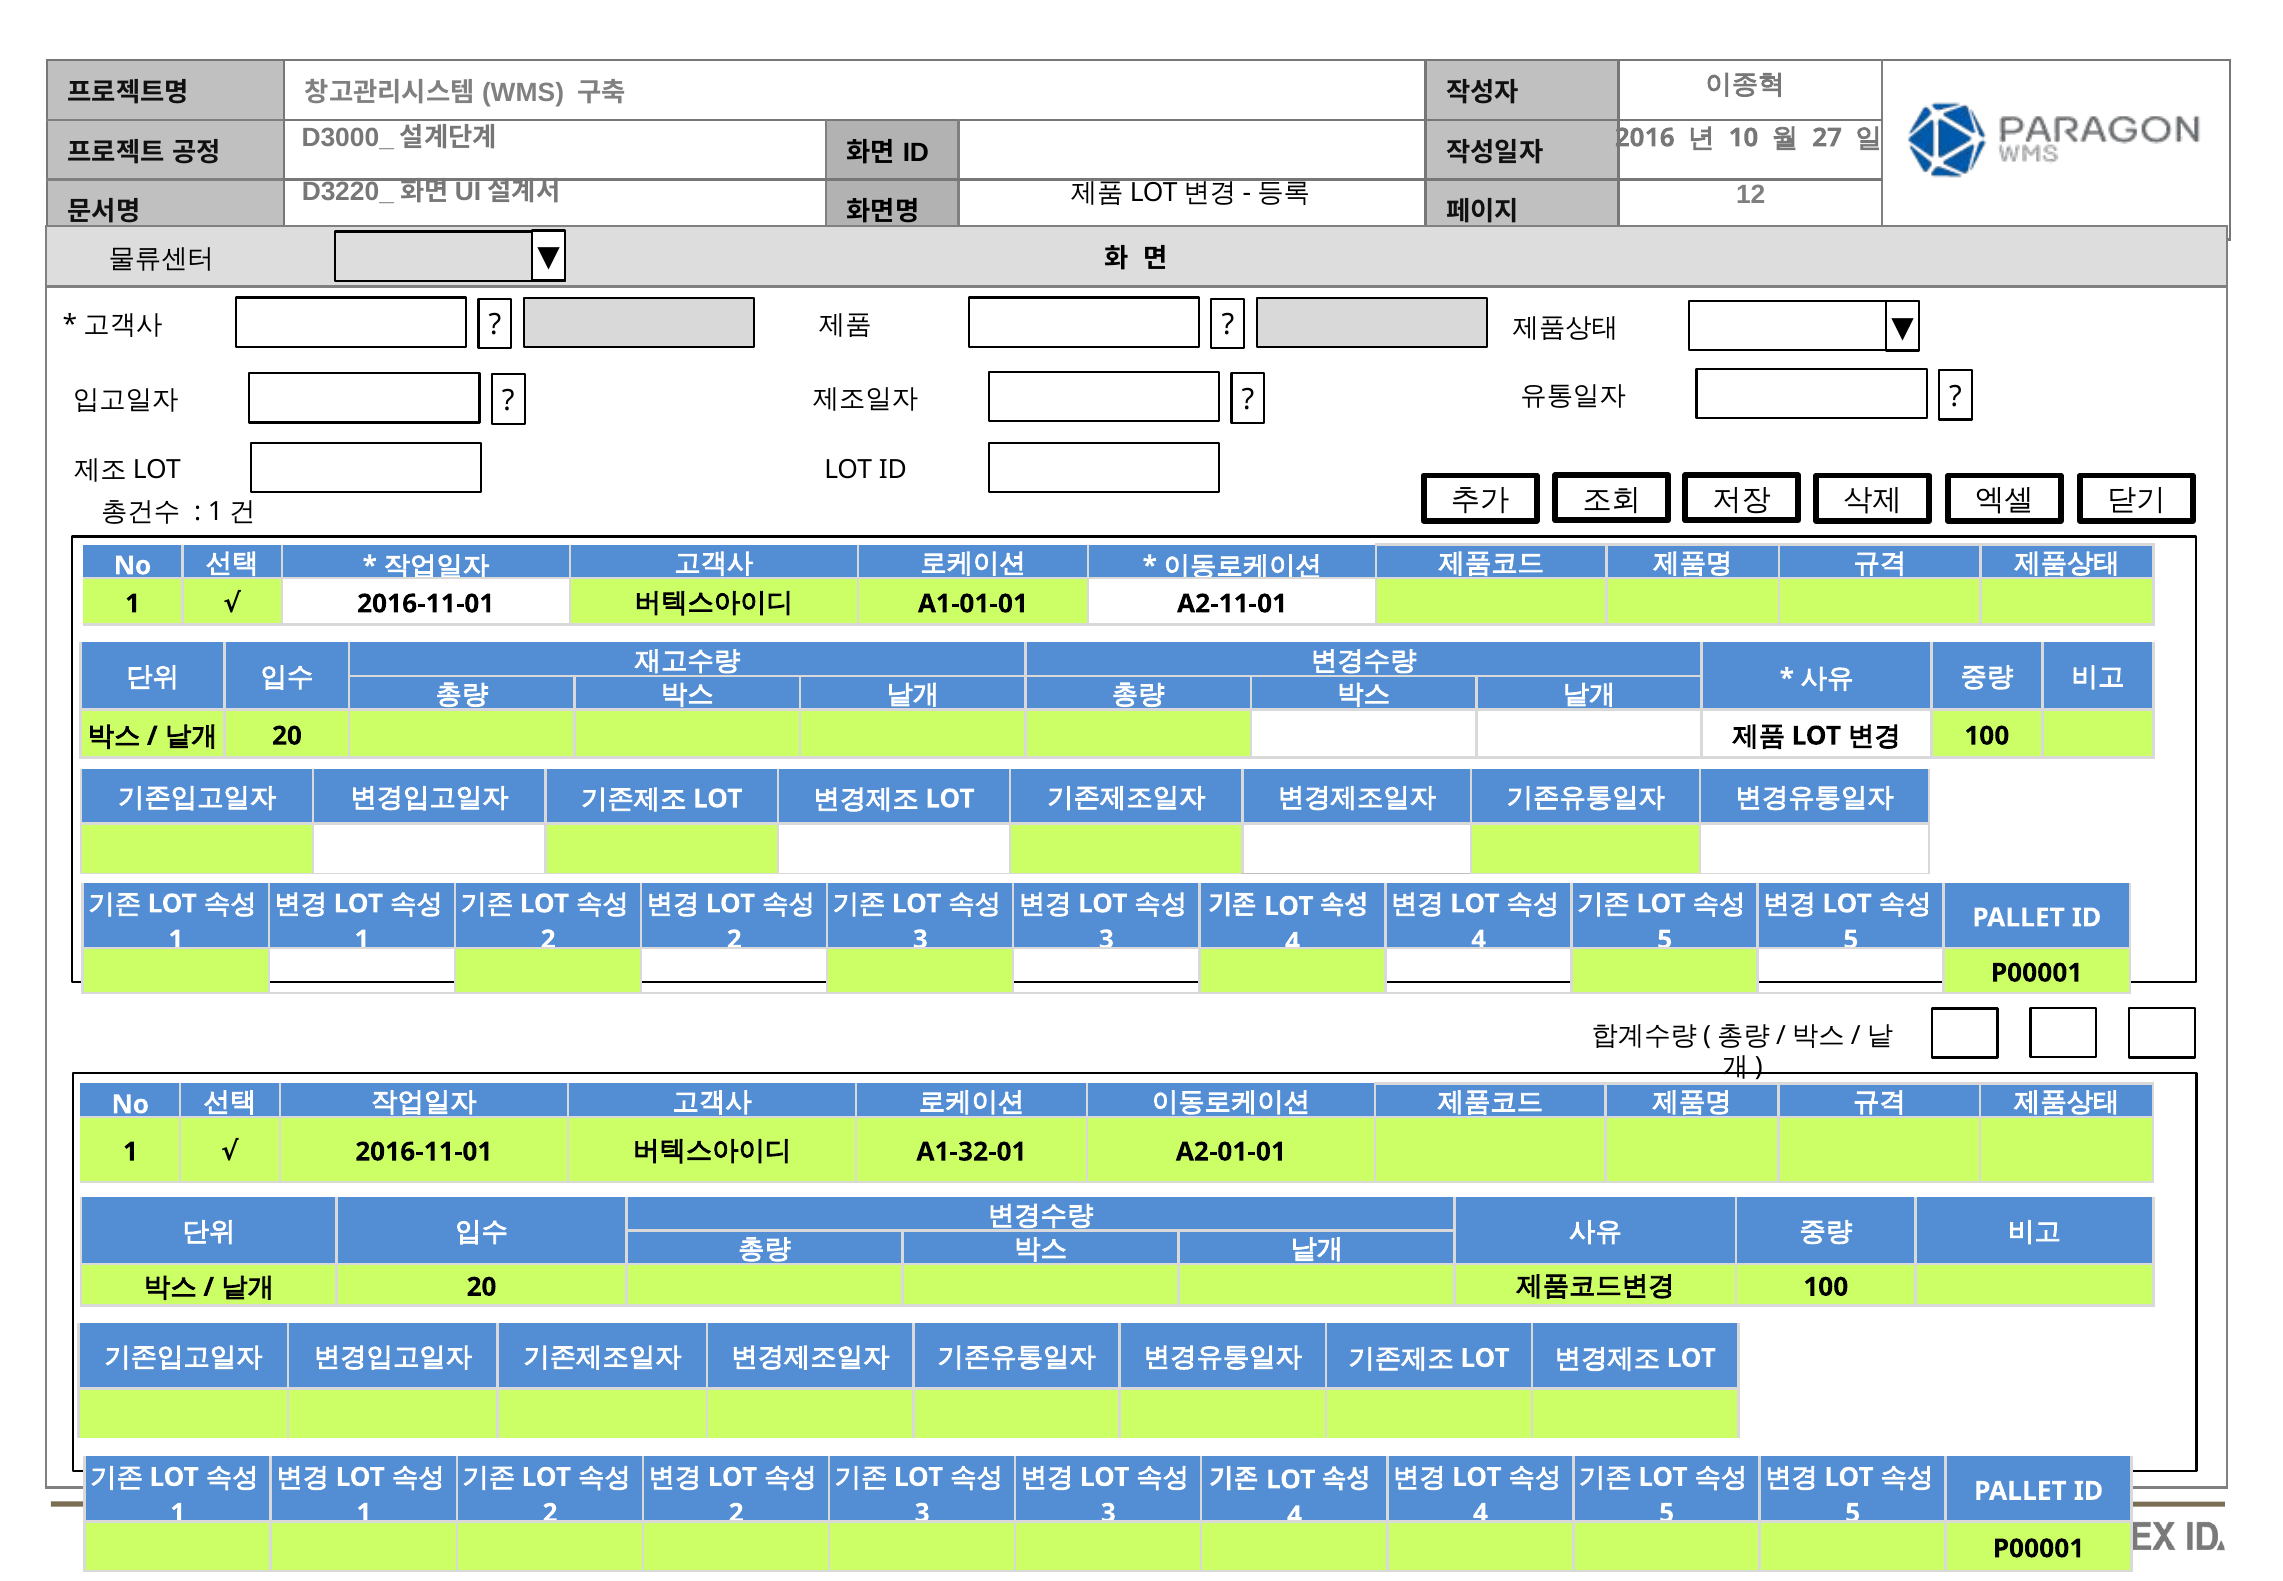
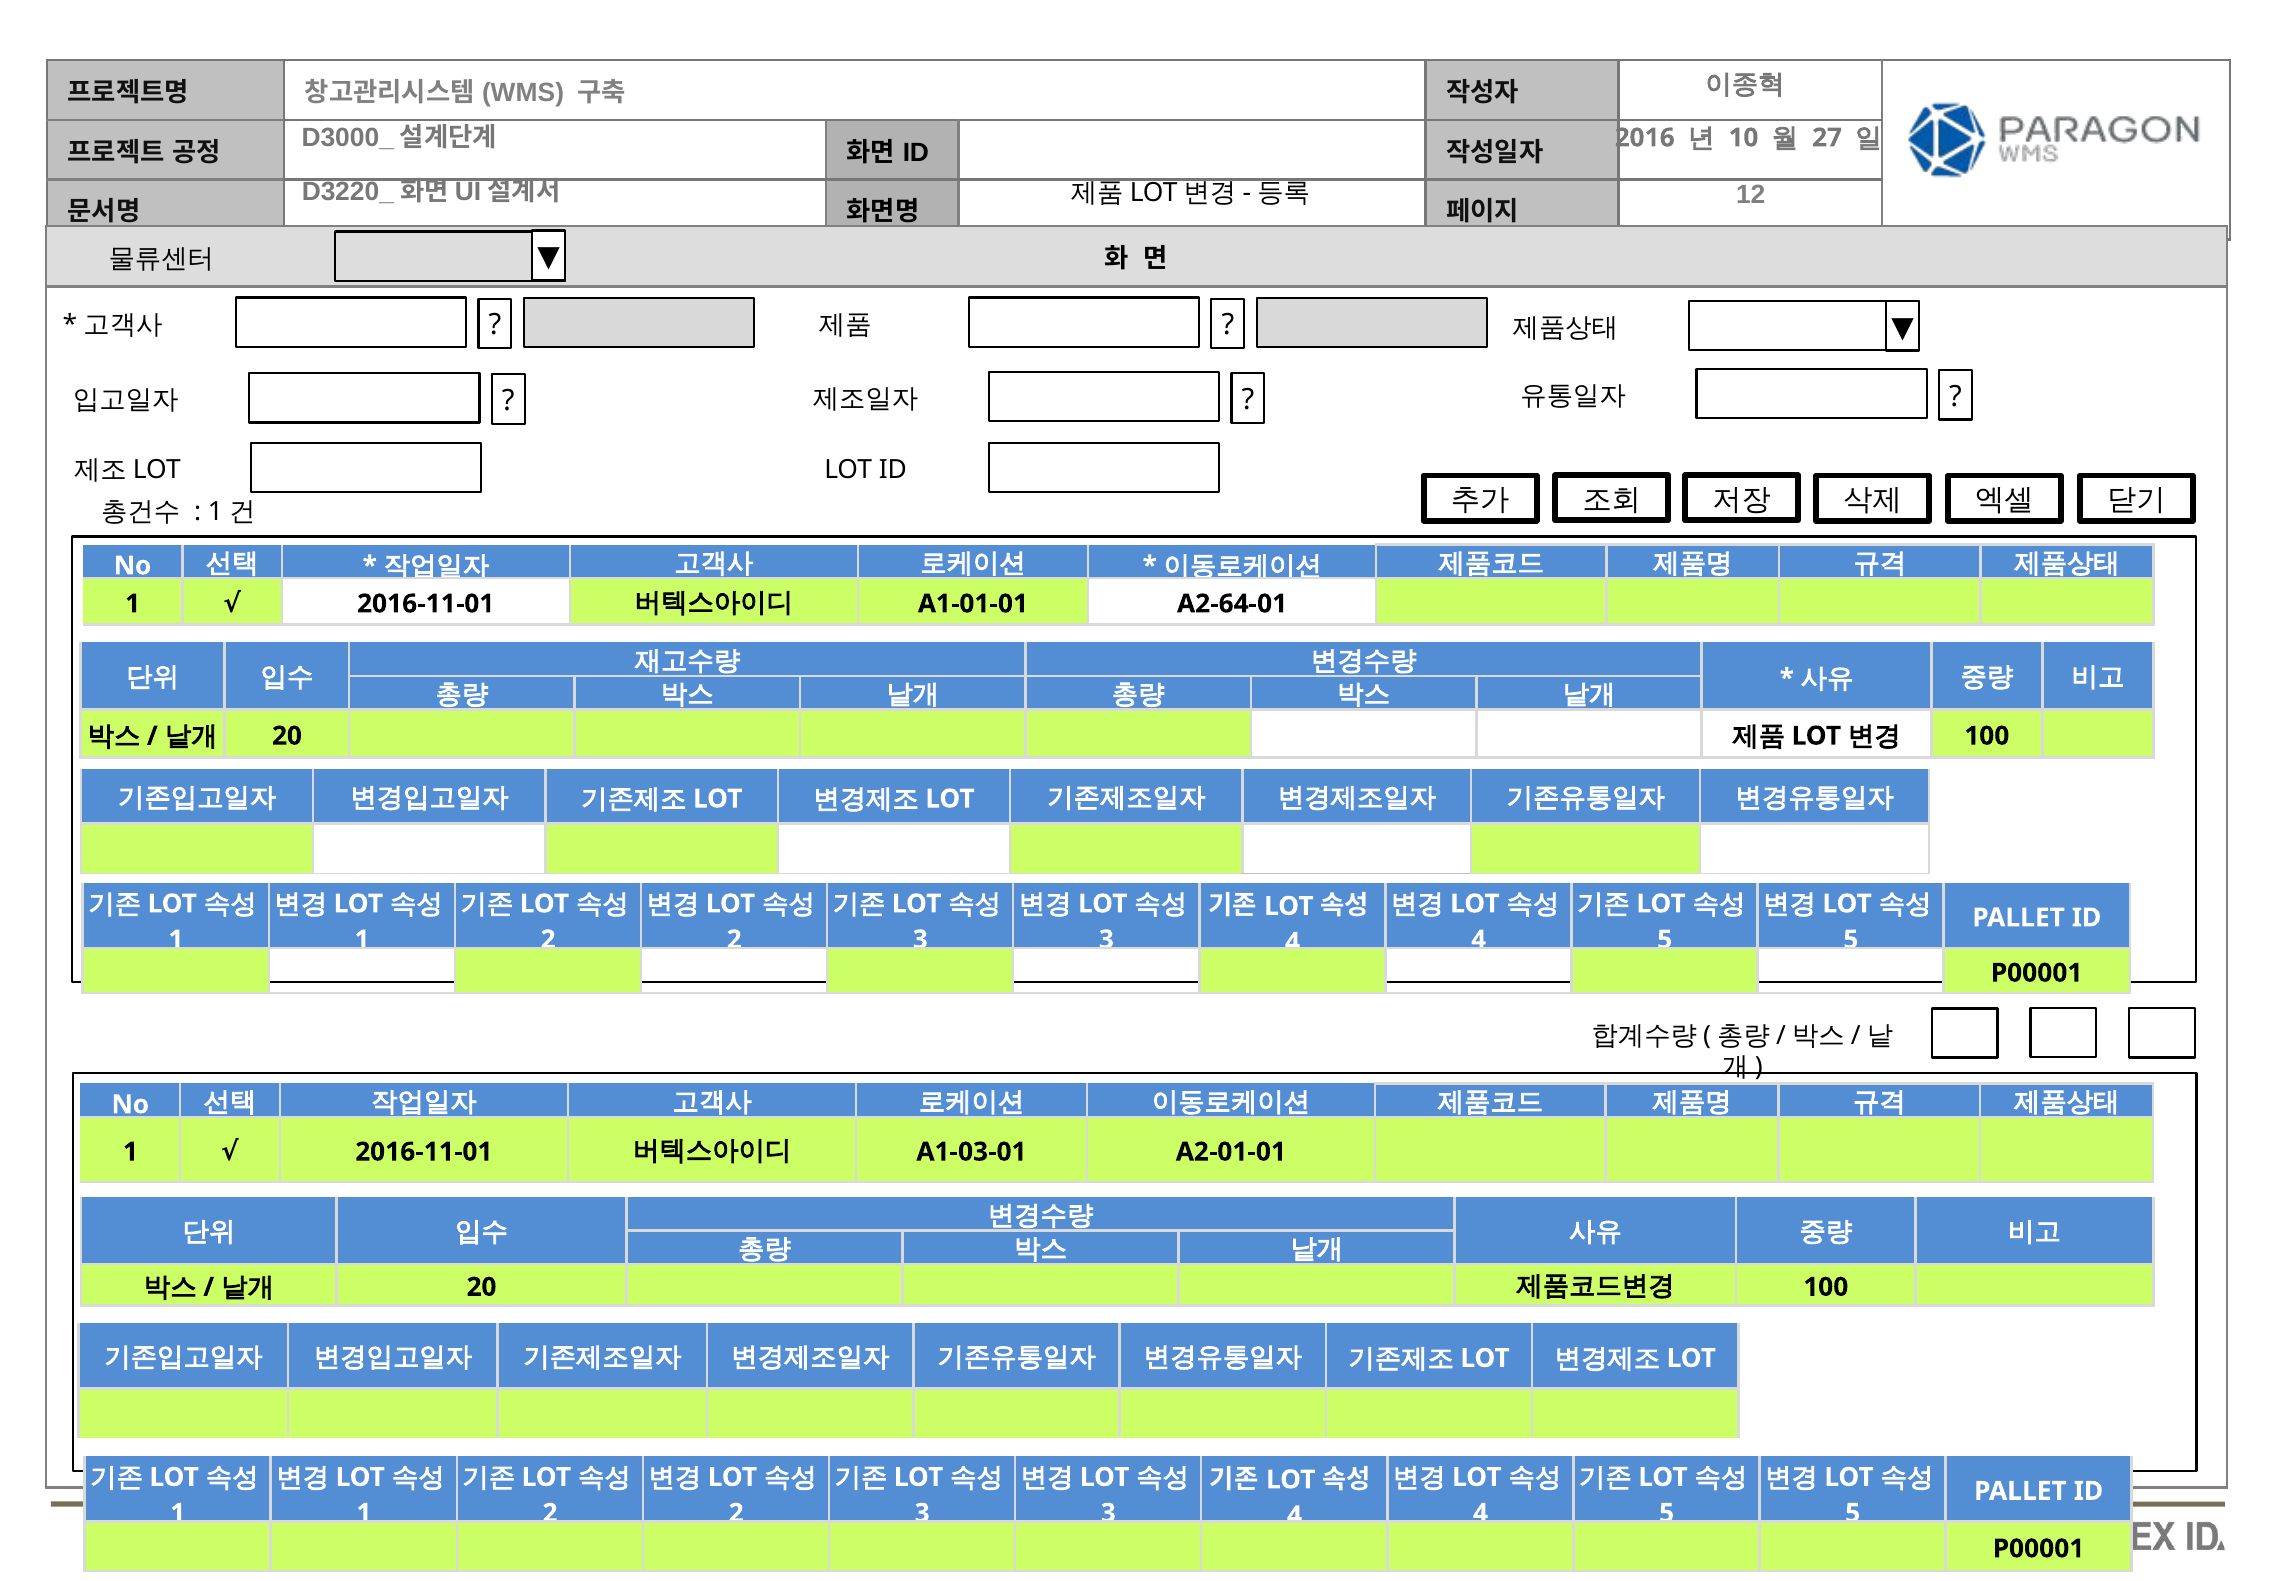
A2-11-01: A2-11-01 -> A2-64-01 (1232, 604)
A1-32-01: A1-32-01 -> A1-03-01 (972, 1152)
